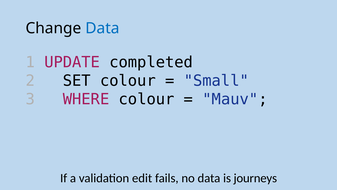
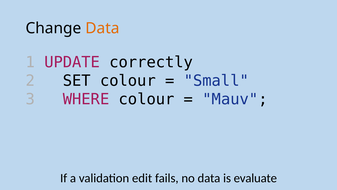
Data colour: blue -> orange (102, 28)
completed: completed -> correctly (151, 62)
journeys: journeys -> evaluate (255, 178)
